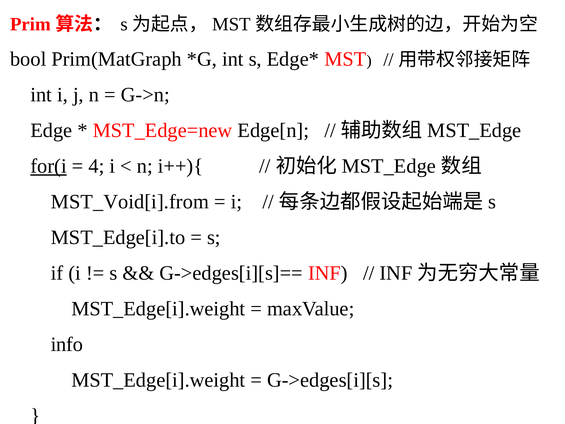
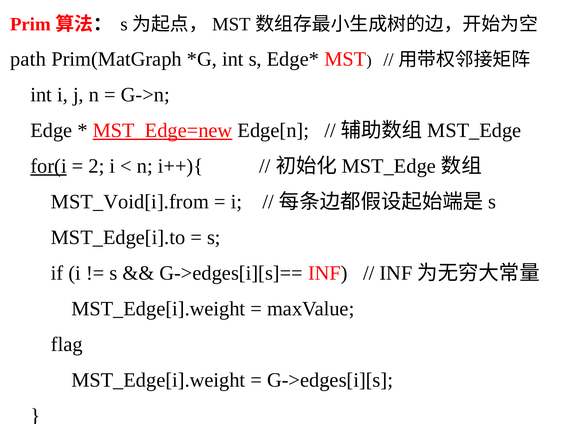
bool: bool -> path (28, 59)
MST_Edge=new underline: none -> present (163, 130)
4: 4 -> 2 (96, 166)
info: info -> flag (67, 344)
